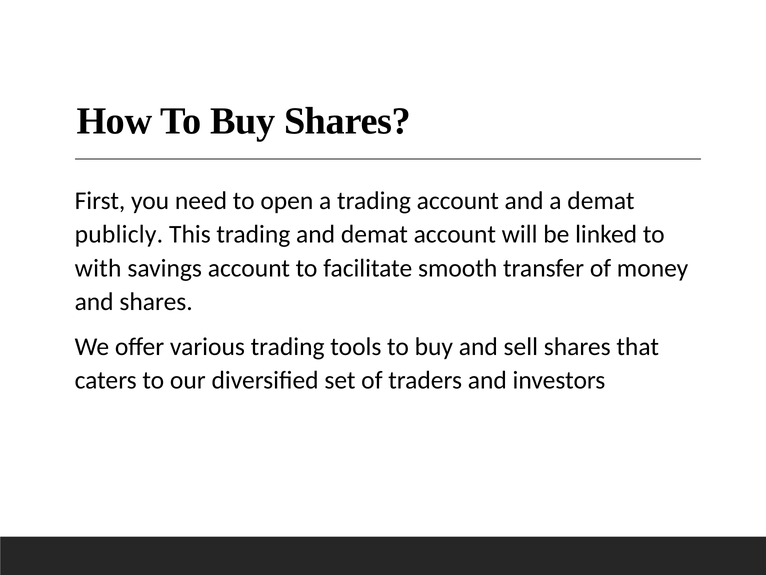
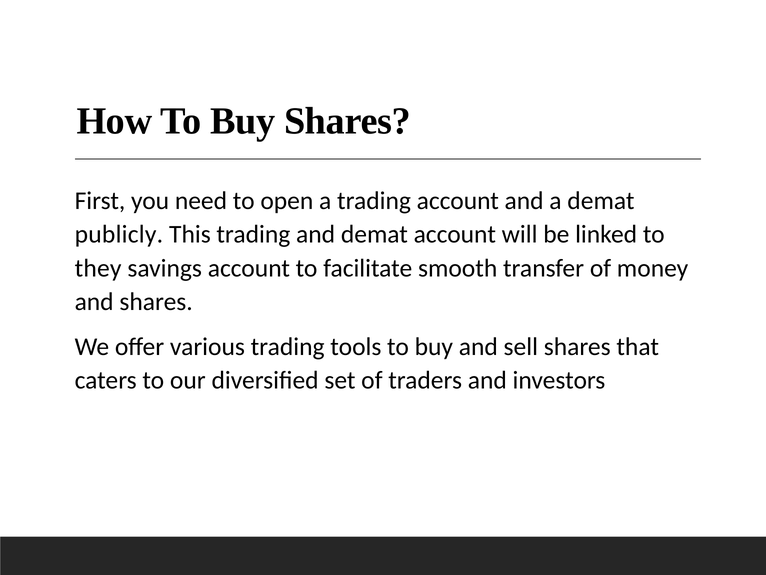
with: with -> they (98, 268)
